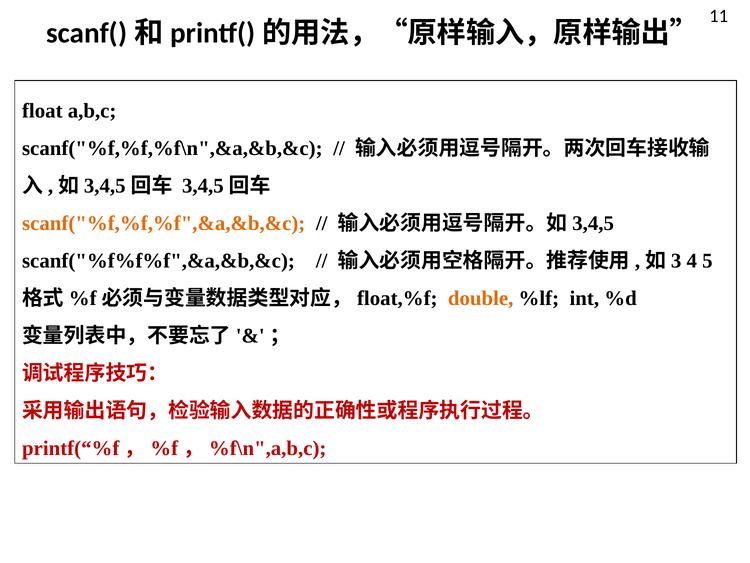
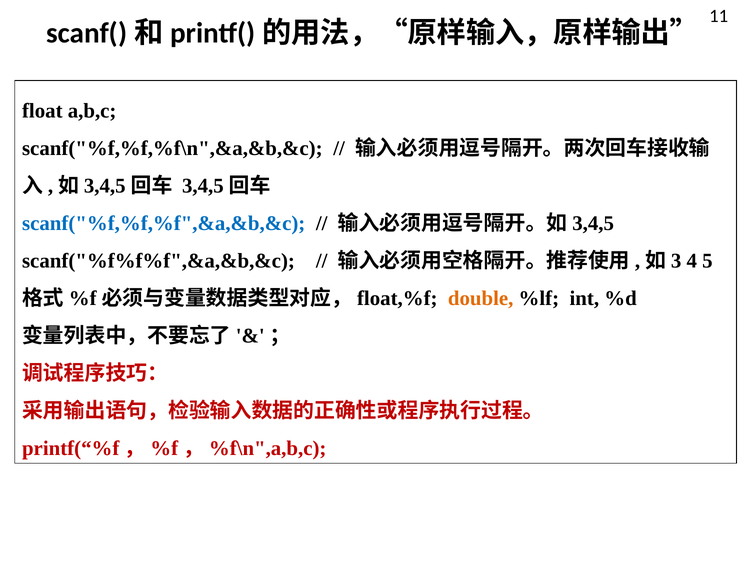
scanf("%f,%f,%f",&a,&b,&c colour: orange -> blue (164, 223)
